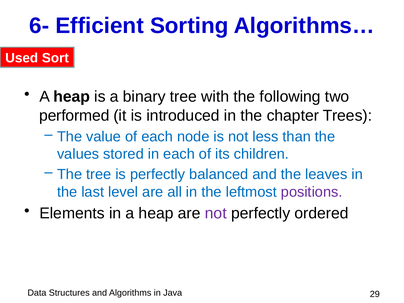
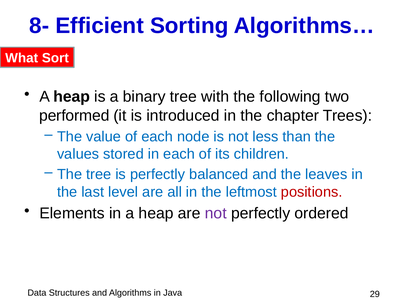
6-: 6- -> 8- (39, 26)
Used: Used -> What (22, 58)
positions colour: purple -> red (312, 192)
